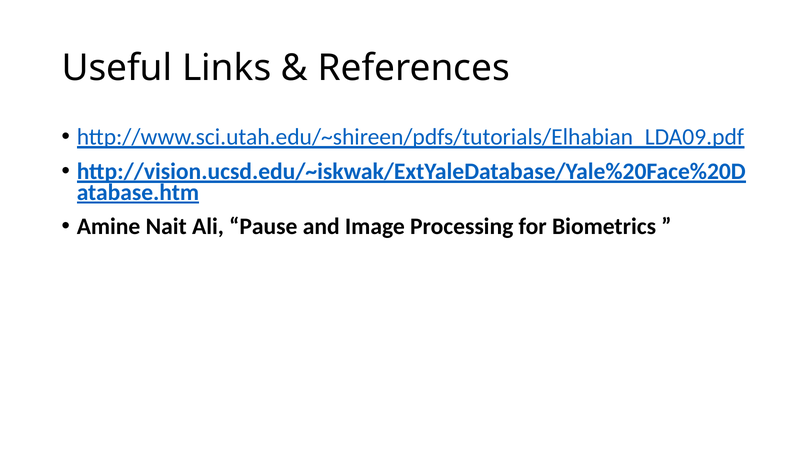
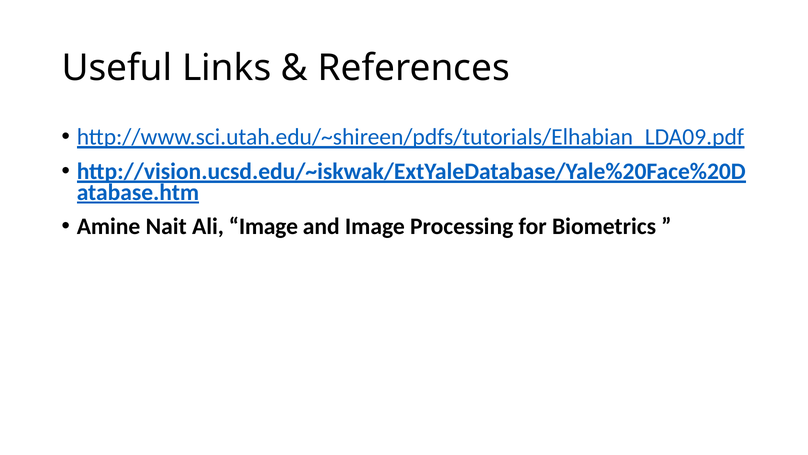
Ali Pause: Pause -> Image (263, 226)
